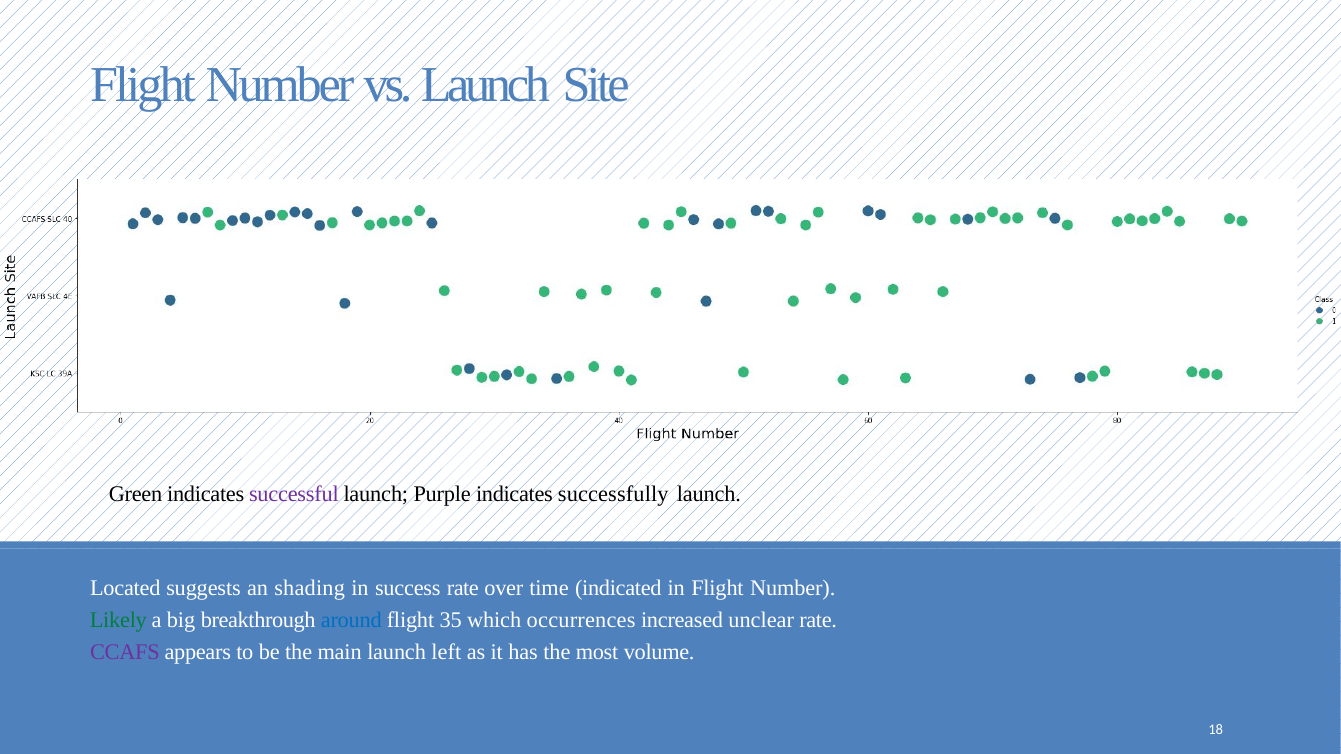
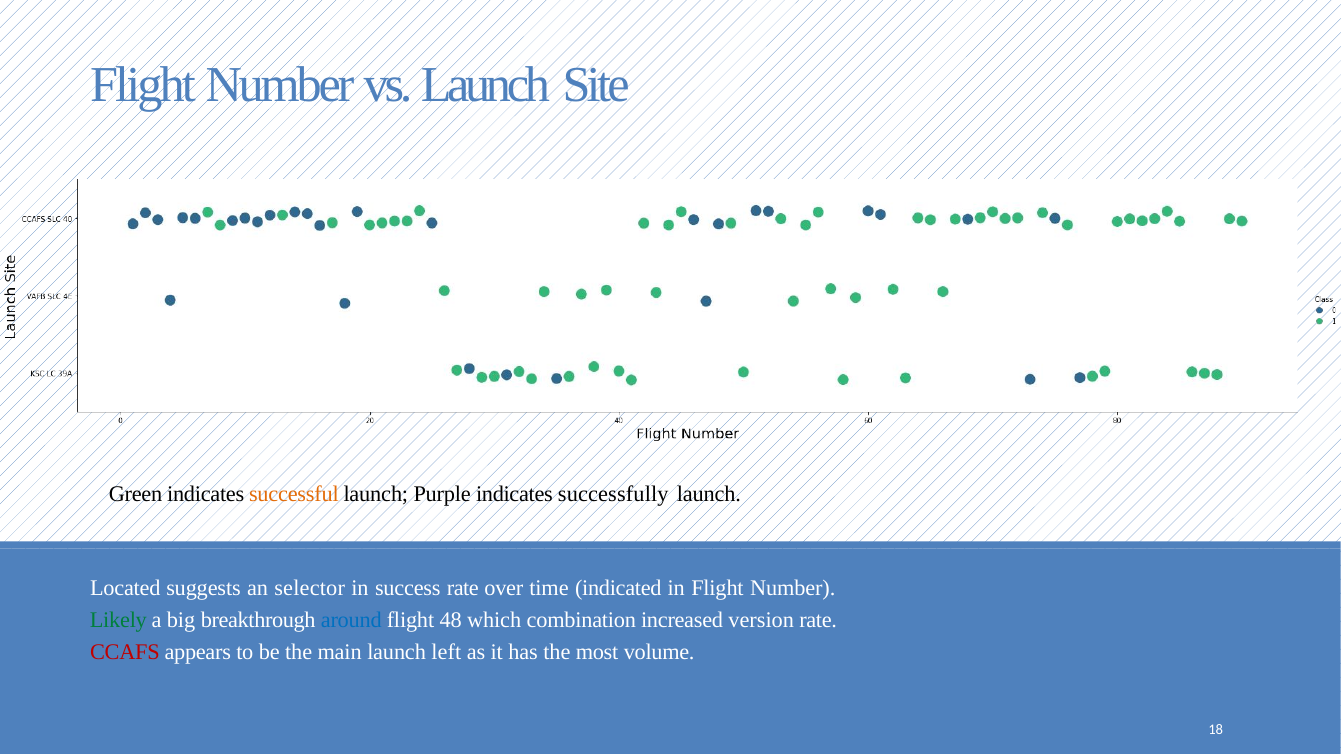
successful colour: purple -> orange (294, 494)
shading: shading -> selector (310, 588)
35: 35 -> 48 (451, 620)
occurrences: occurrences -> combination (581, 620)
unclear: unclear -> version (761, 620)
CCAFS colour: purple -> red (125, 652)
